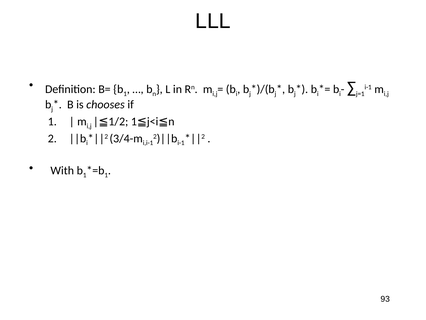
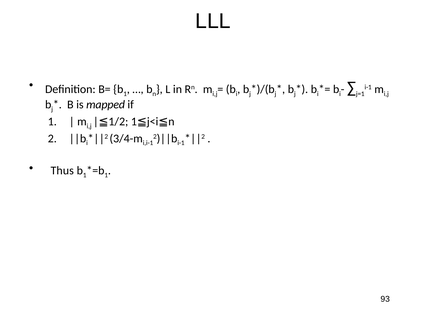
chooses: chooses -> mapped (106, 104)
With: With -> Thus (62, 170)
